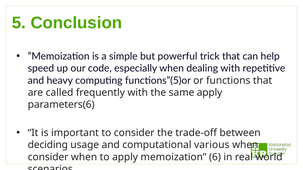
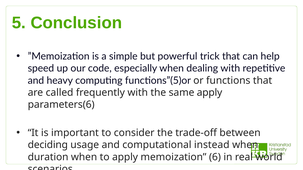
various: various -> instead (212, 145)
consider: consider -> duration (48, 157)
